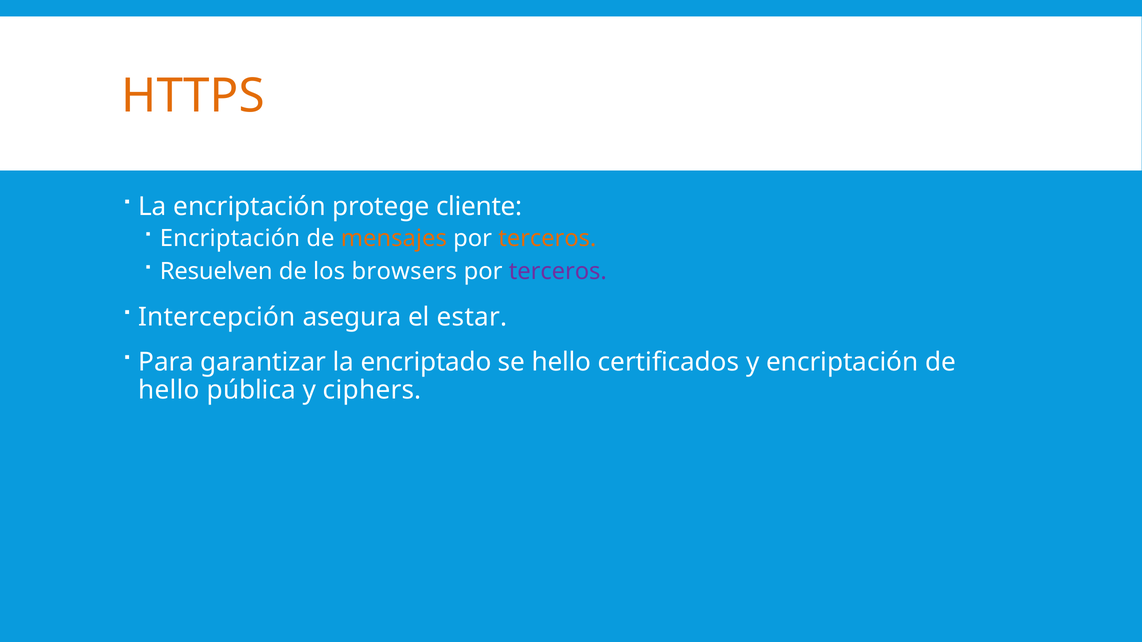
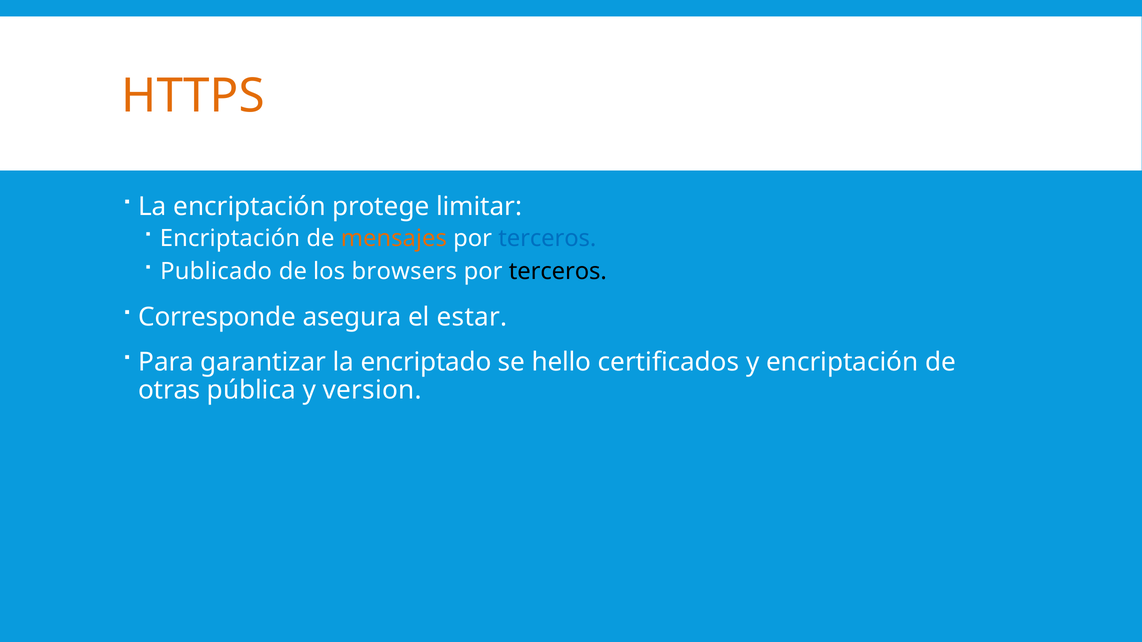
cliente: cliente -> limitar (479, 207)
terceros colour: orange -> blue (547, 238)
Resuelven: Resuelven -> Publicado (216, 271)
terceros colour: purple -> black (558, 271)
Intercepción: Intercepción -> Corresponde (217, 317)
hello: hello -> otras (169, 390)
ciphers: ciphers -> version (372, 390)
